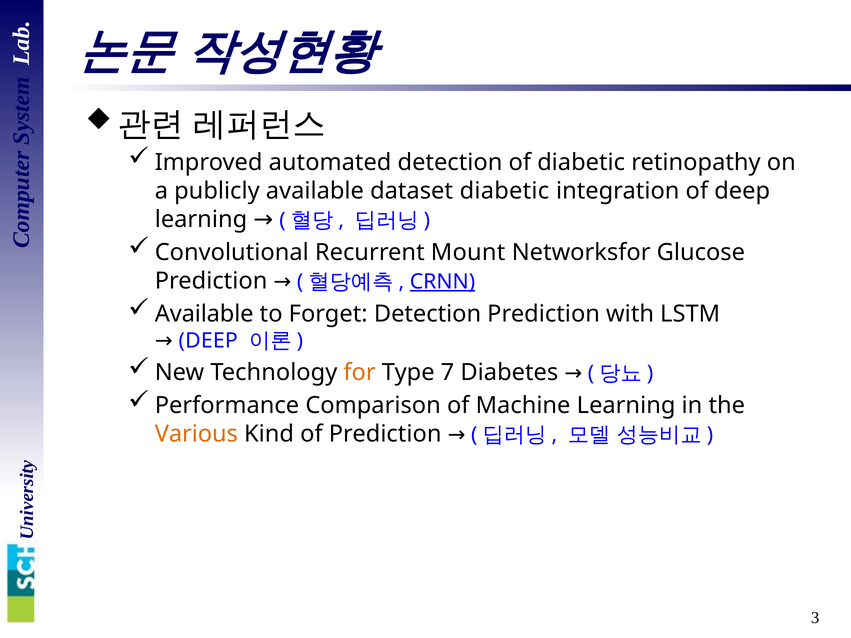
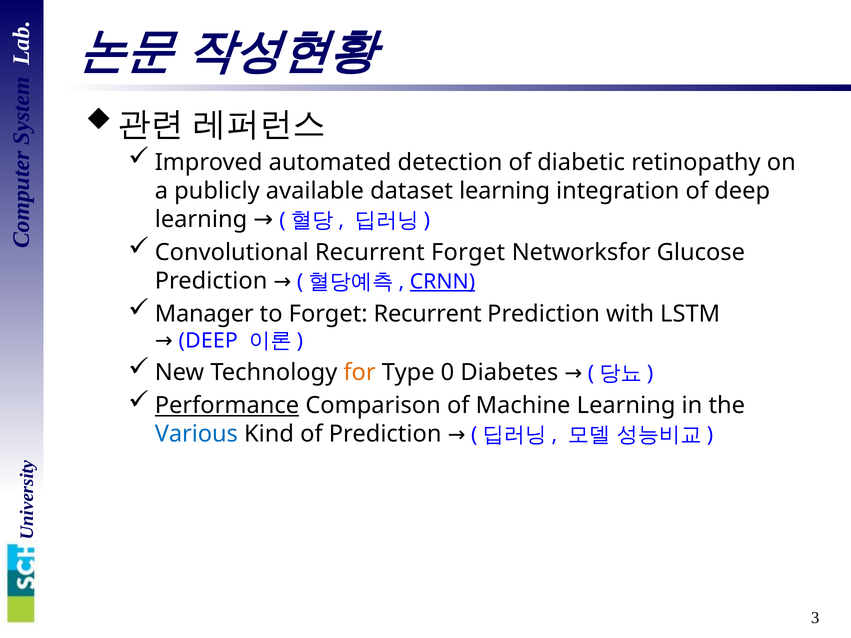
dataset diabetic: diabetic -> learning (505, 191)
Recurrent Mount: Mount -> Forget (468, 252)
Available: Available -> Manager (204, 314)
Forget Detection: Detection -> Recurrent (428, 314)
7: 7 -> 0 (447, 373)
Performance underline: none -> present (227, 406)
Various colour: orange -> blue (196, 434)
